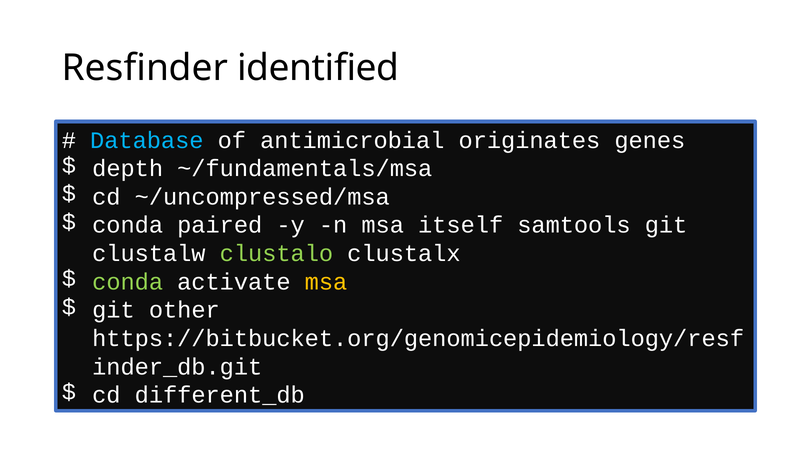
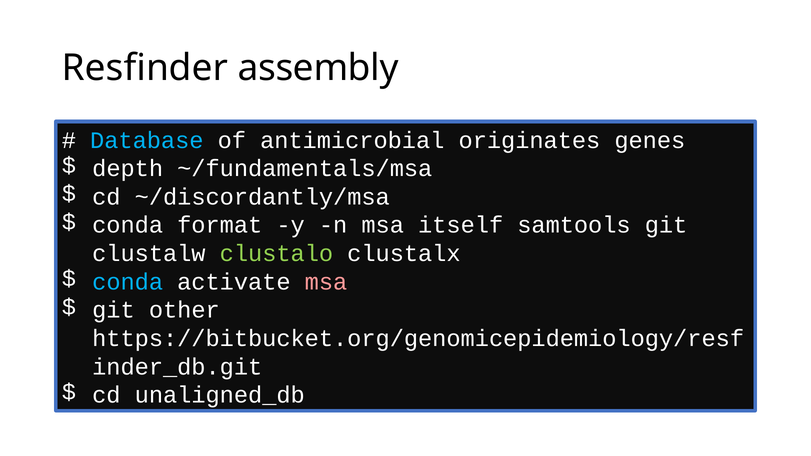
identified: identified -> assembly (318, 68)
~/uncompressed/msa: ~/uncompressed/msa -> ~/discordantly/msa (262, 197)
paired: paired -> format (220, 225)
conda colour: light green -> light blue (128, 282)
msa colour: yellow -> pink (326, 282)
different_db: different_db -> unaligned_db (220, 395)
